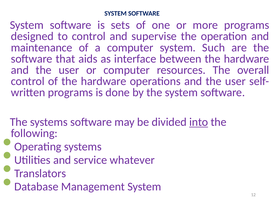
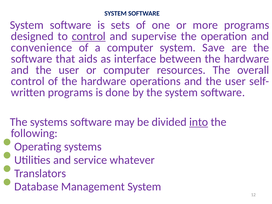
control underline: none -> present (89, 36)
maintenance: maintenance -> convenience (42, 48)
Such: Such -> Save (214, 48)
